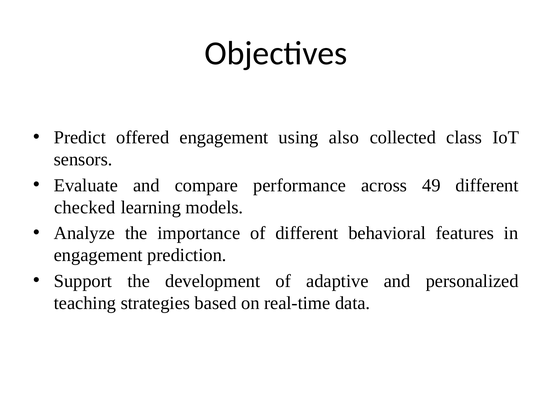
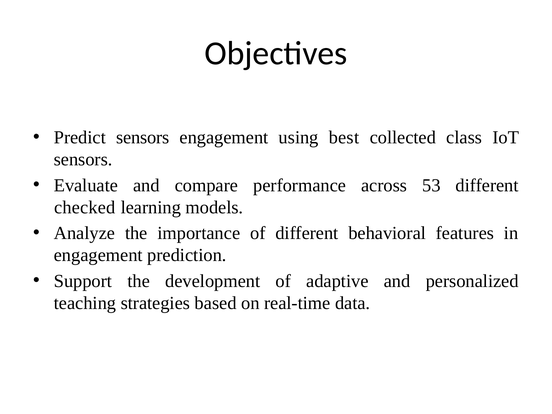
Predict offered: offered -> sensors (143, 137)
also: also -> best (344, 137)
49: 49 -> 53 (431, 185)
